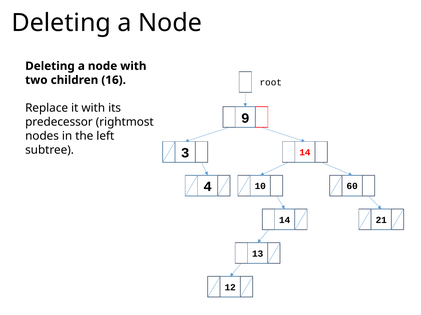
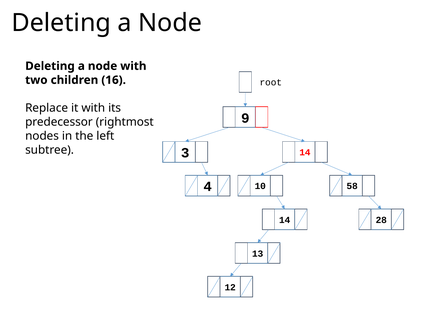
60: 60 -> 58 (352, 187)
21: 21 -> 28 (381, 220)
